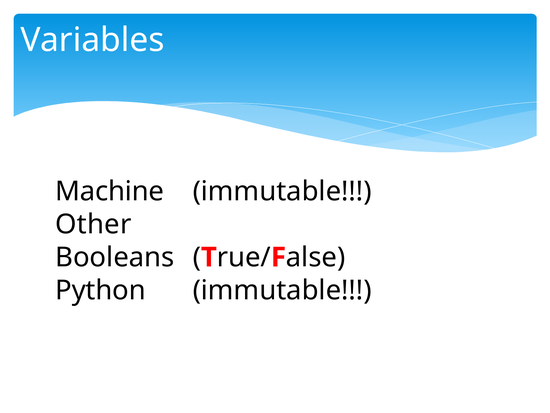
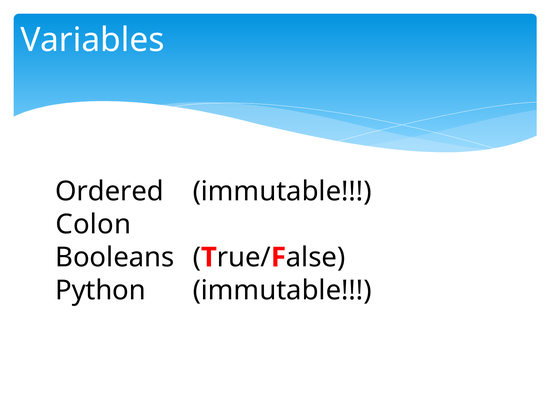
Machine: Machine -> Ordered (110, 191)
Other: Other -> Colon (93, 224)
